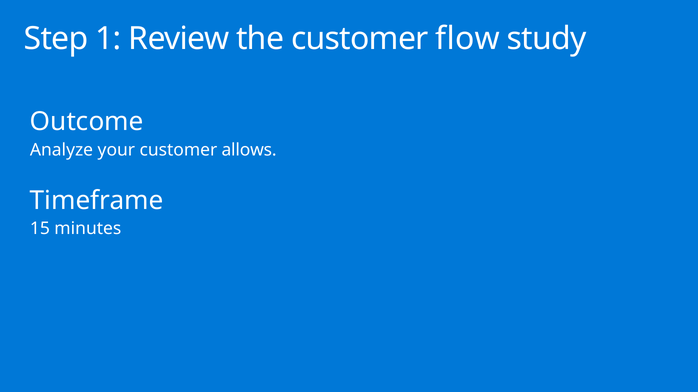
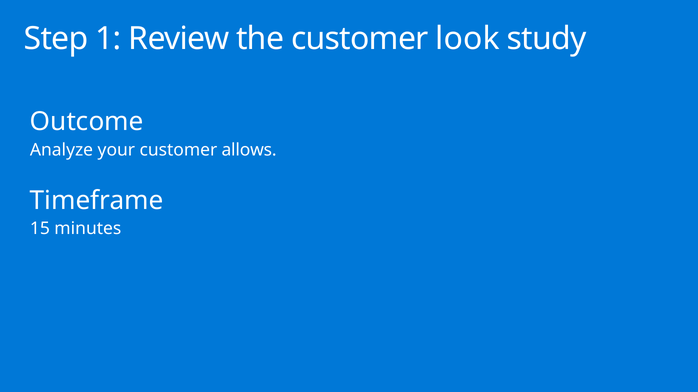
flow: flow -> look (468, 39)
